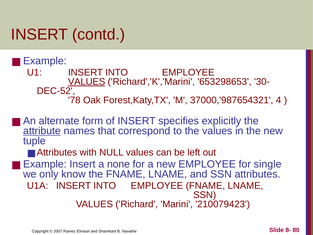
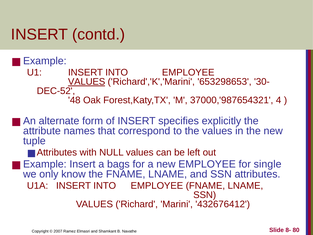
78: 78 -> 48 (74, 100)
attribute underline: present -> none (42, 131)
none: none -> bags (118, 164)
210079423: 210079423 -> 432676412 (223, 204)
